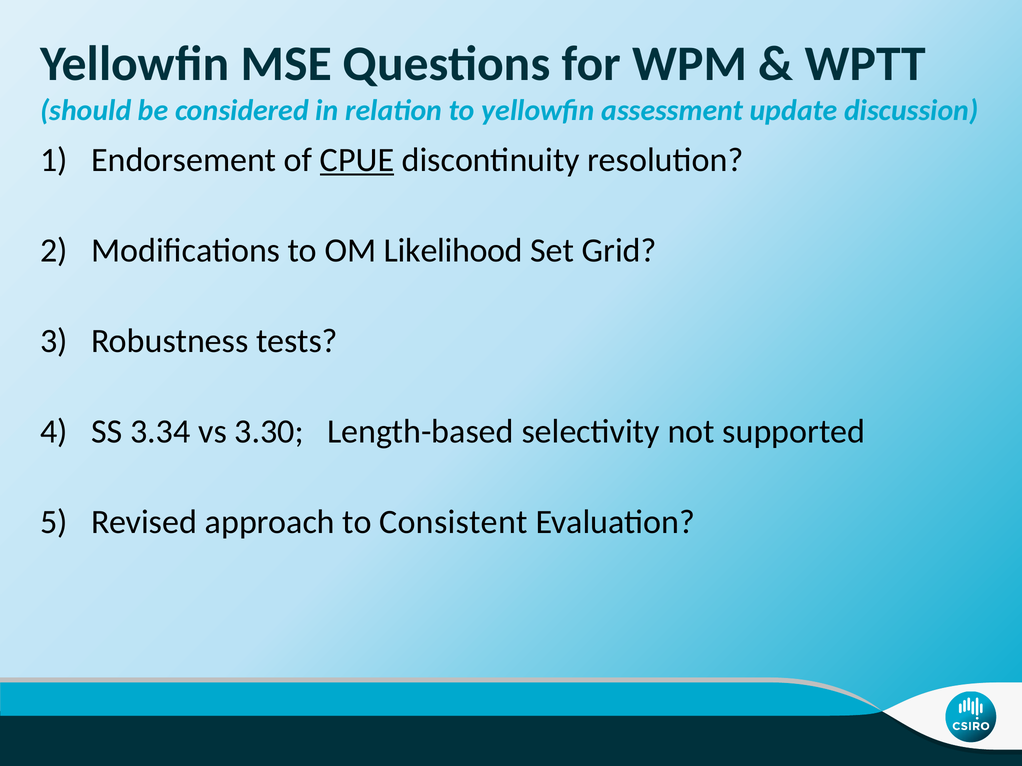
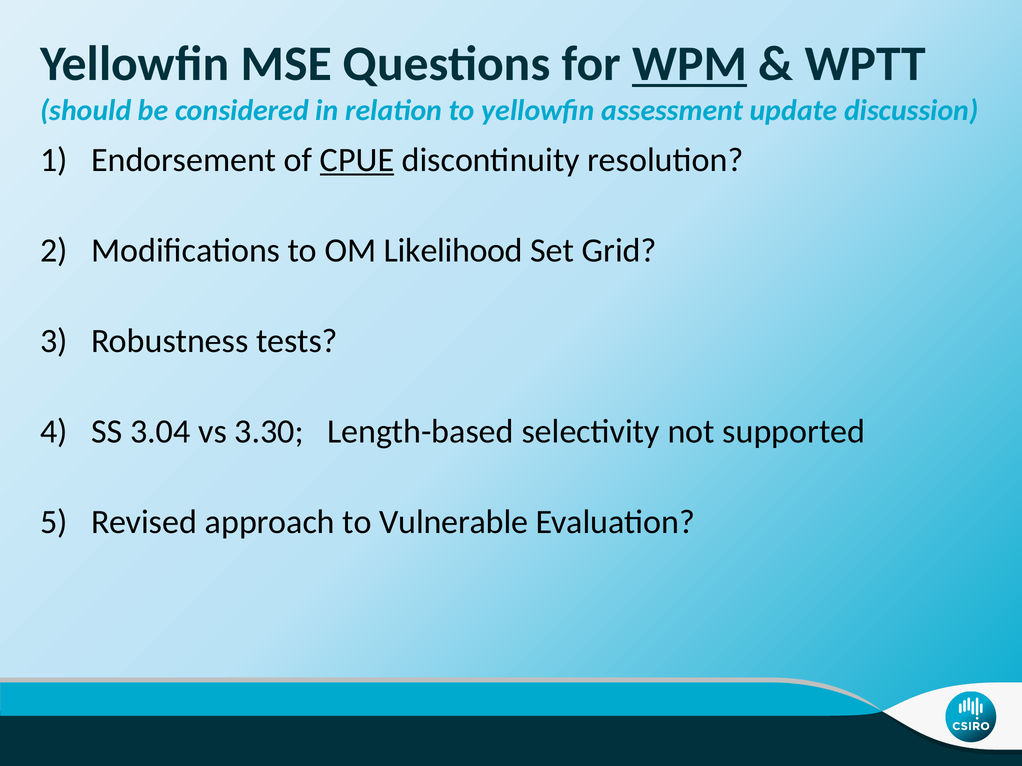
WPM underline: none -> present (690, 64)
3.34: 3.34 -> 3.04 (160, 432)
Consistent: Consistent -> Vulnerable (454, 522)
